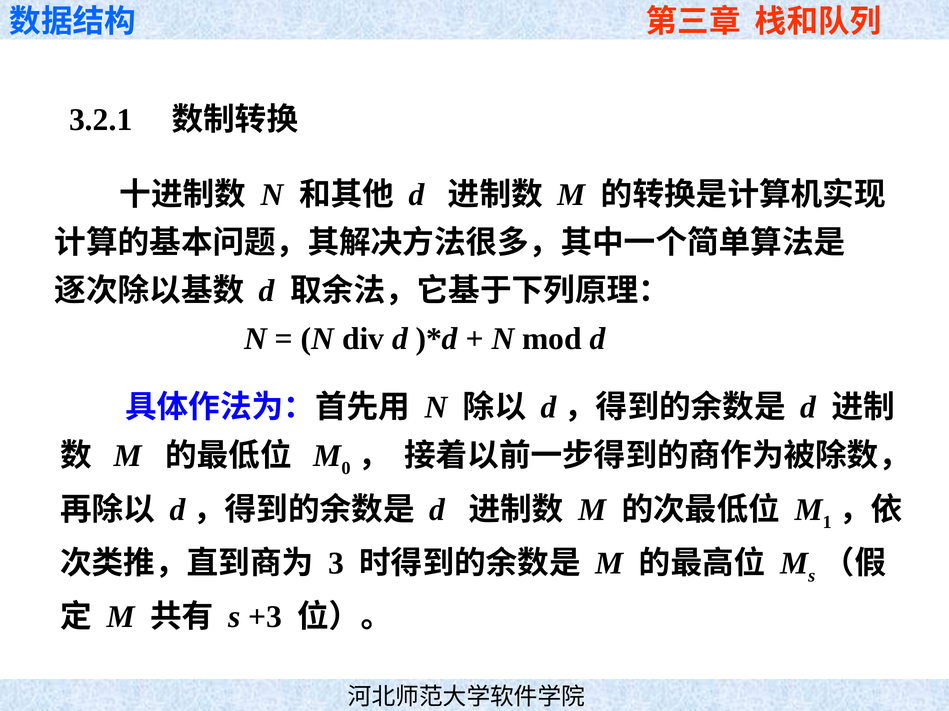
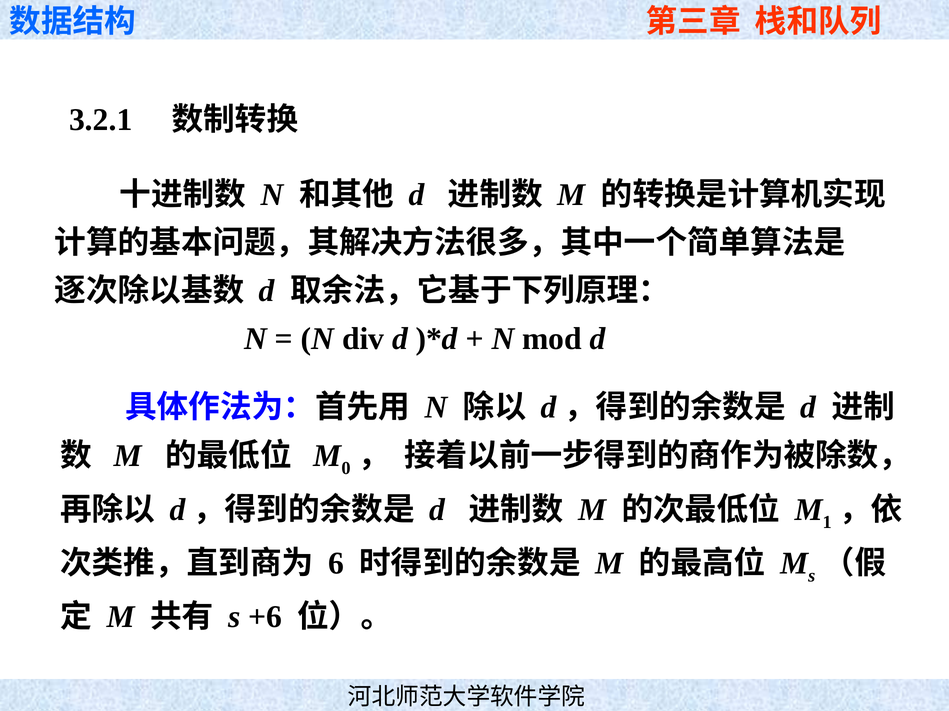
3: 3 -> 6 (336, 564)
+3: +3 -> +6 (265, 617)
